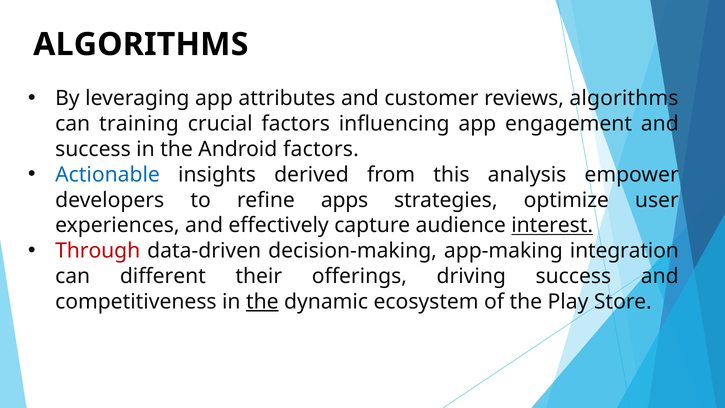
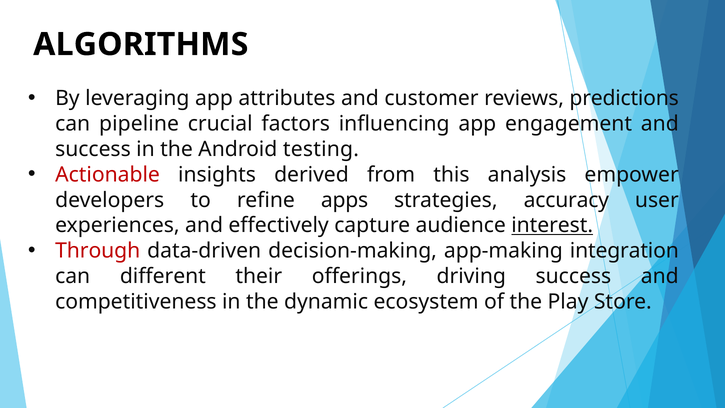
reviews algorithms: algorithms -> predictions (624, 98)
training: training -> pipeline (139, 124)
Android factors: factors -> testing (321, 149)
Actionable colour: blue -> red (108, 175)
optimize: optimize -> accuracy (566, 200)
the underline: present -> none (262, 301)
